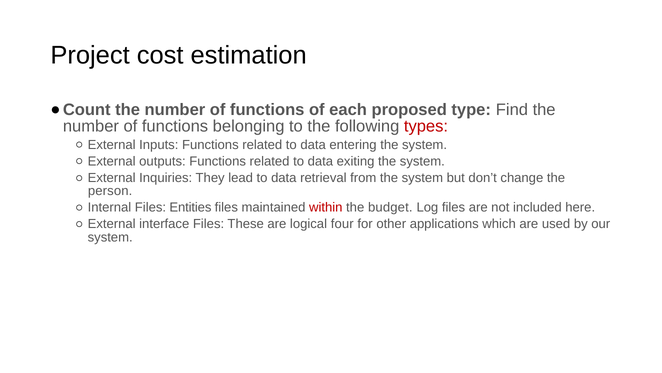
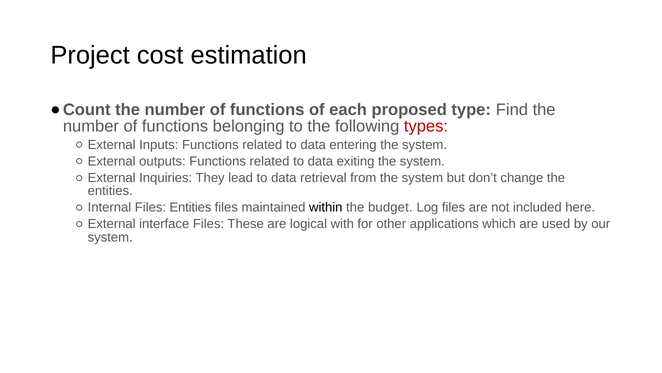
person: person -> entities (110, 191)
within colour: red -> black (326, 207)
four: four -> with (342, 224)
